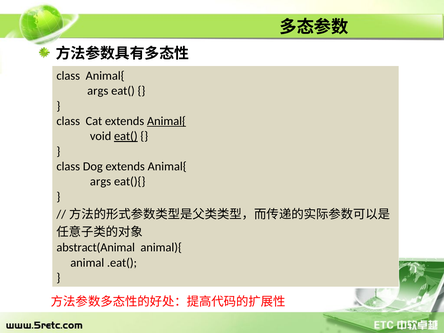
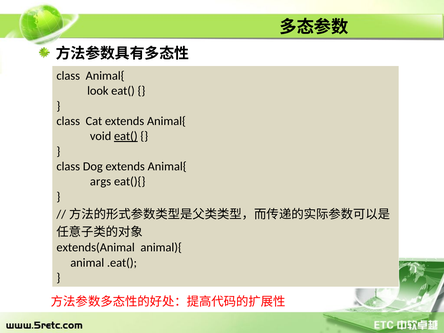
args: args -> look (98, 91)
Animal{ underline: present -> none (166, 121)
abstract(Animal: abstract(Animal -> extends(Animal (96, 248)
